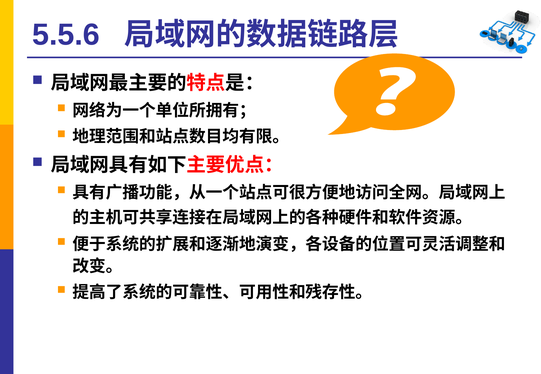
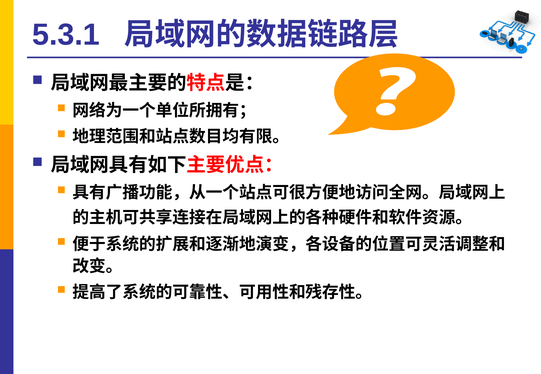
5.5.6: 5.5.6 -> 5.3.1 (66, 35)
